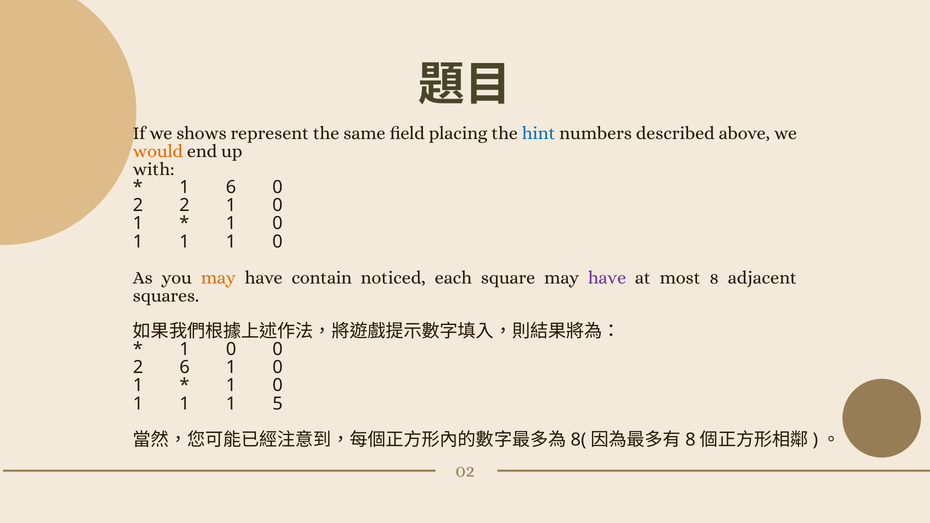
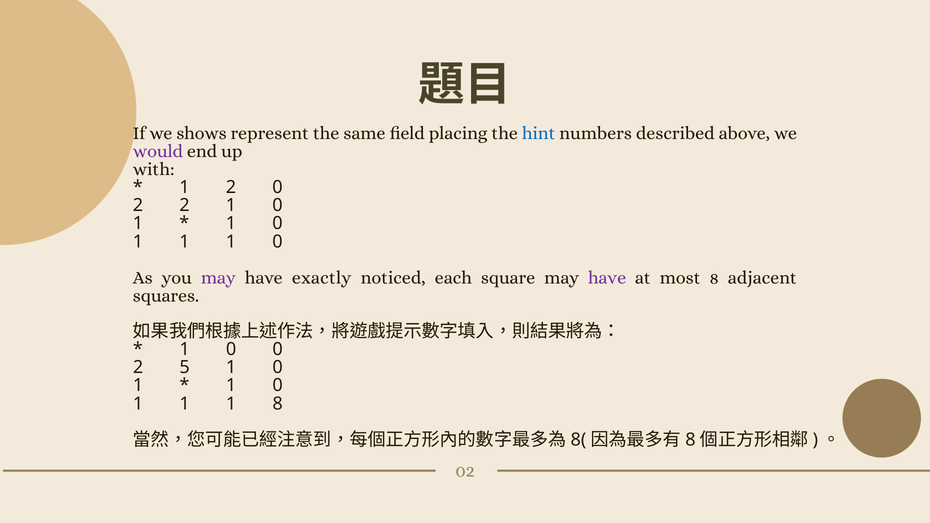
would colour: orange -> purple (158, 151)
1 6: 6 -> 2 (231, 187)
may colour: orange -> purple (218, 278)
contain: contain -> exactly (322, 278)
2 6: 6 -> 5 (185, 367)
1 5: 5 -> 8 (278, 404)
